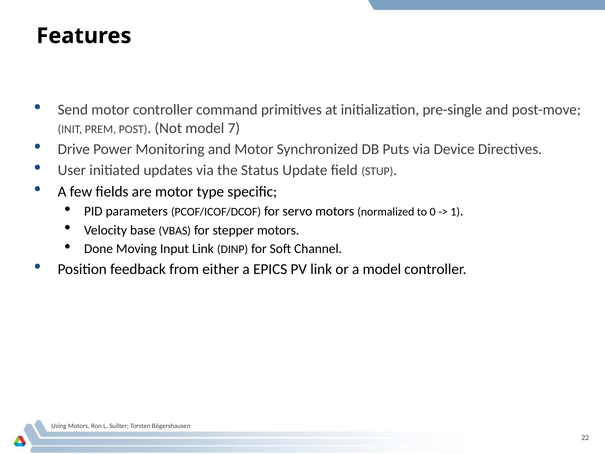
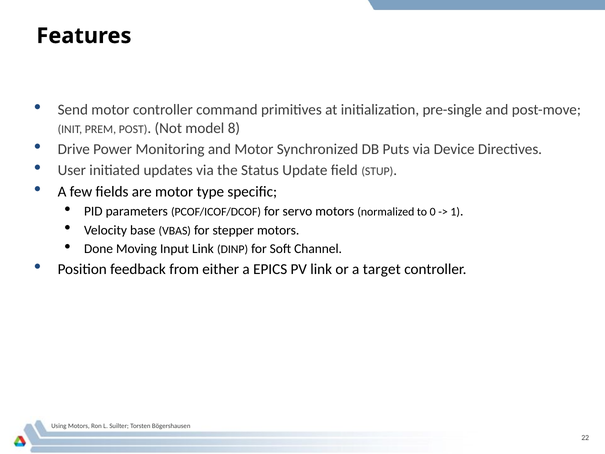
7: 7 -> 8 (234, 128)
a model: model -> target (382, 269)
